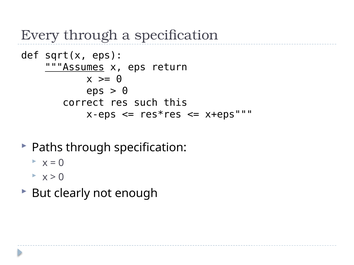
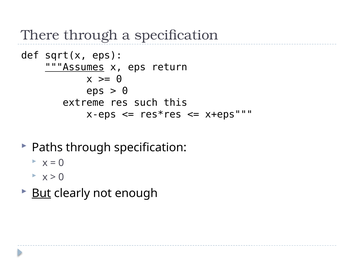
Every: Every -> There (40, 35)
correct: correct -> extreme (83, 103)
But underline: none -> present (41, 193)
